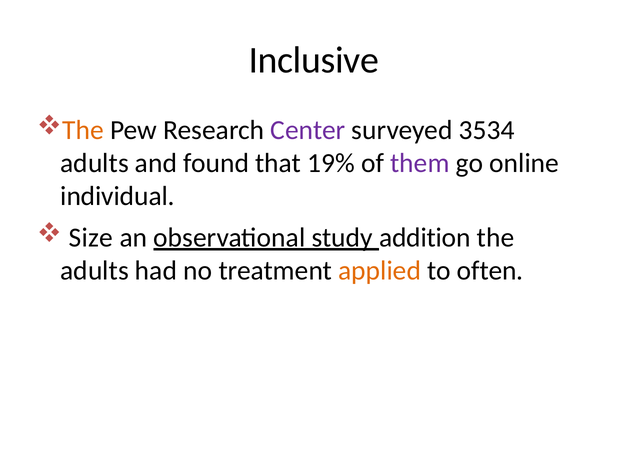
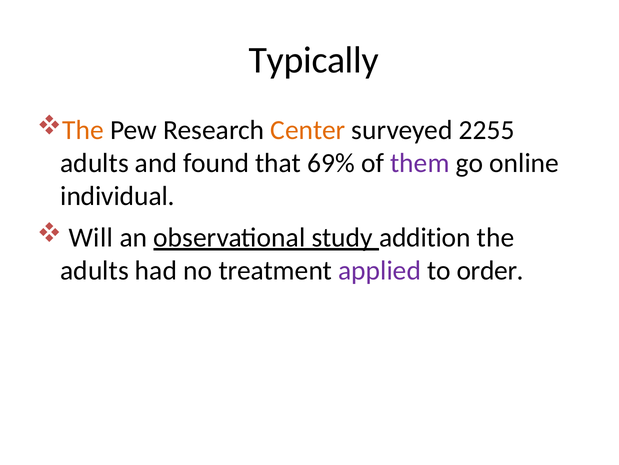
Inclusive: Inclusive -> Typically (314, 60)
Center colour: purple -> orange (308, 130)
3534: 3534 -> 2255 (487, 130)
19%: 19% -> 69% (331, 163)
Size: Size -> Will (91, 237)
applied colour: orange -> purple (380, 270)
often: often -> order (490, 270)
